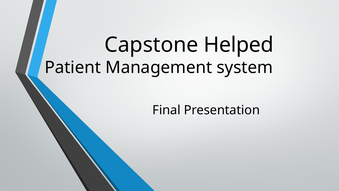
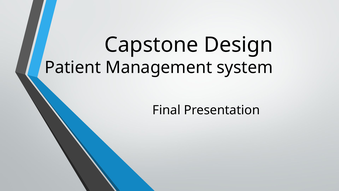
Helped: Helped -> Design (238, 45)
